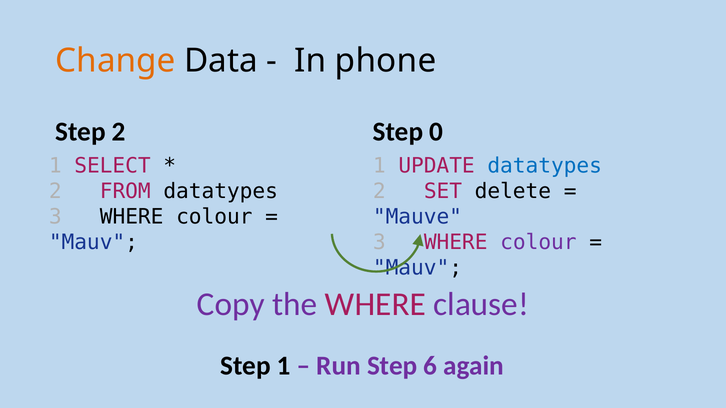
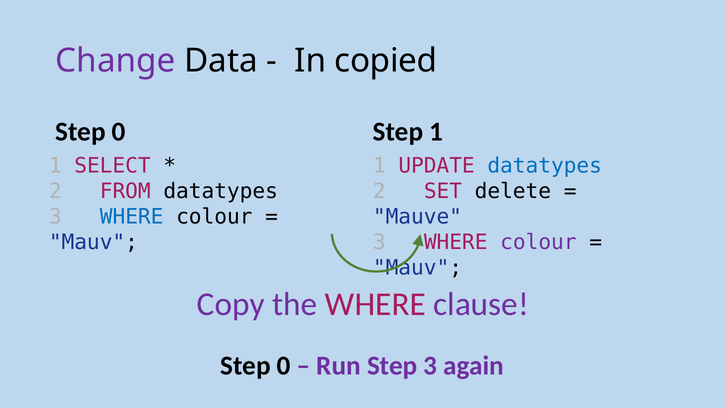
Change colour: orange -> purple (115, 61)
phone: phone -> copied (386, 61)
2: 2 -> 0 (119, 132)
Step 0: 0 -> 1 (436, 132)
WHERE colour: black -> blue (132, 217)
1: 1 -> 0 (284, 366)
Step 6: 6 -> 3 (430, 366)
